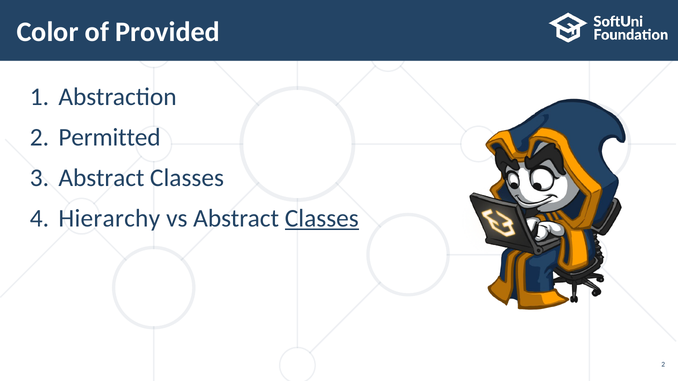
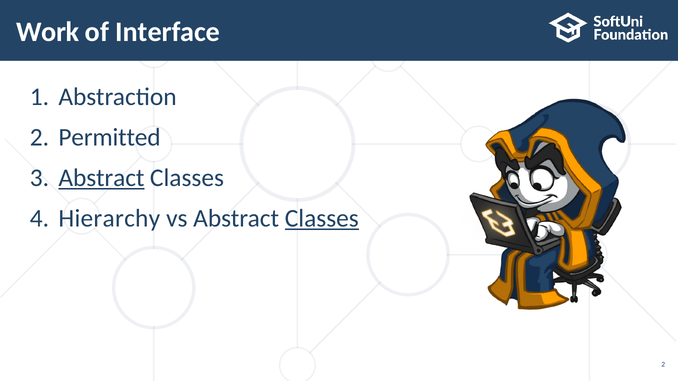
Color: Color -> Work (48, 32)
Provided: Provided -> Interface (168, 32)
Abstract underline: none -> present (101, 178)
